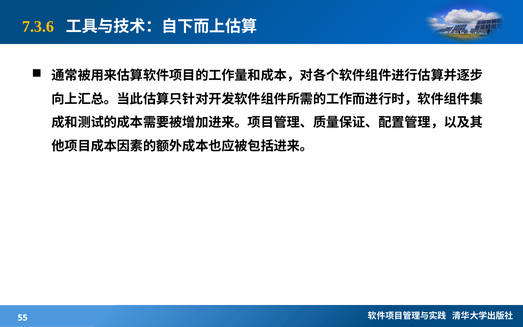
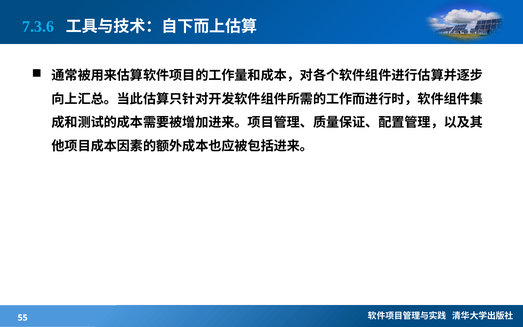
7.3.6 colour: yellow -> light blue (38, 27)
